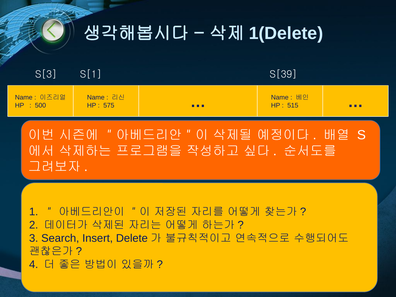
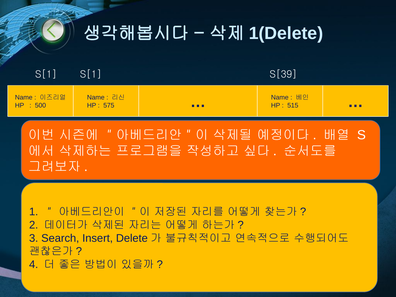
S[3: S[3 -> S[1 (46, 74)
